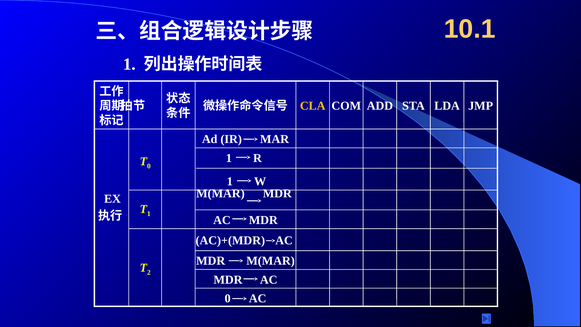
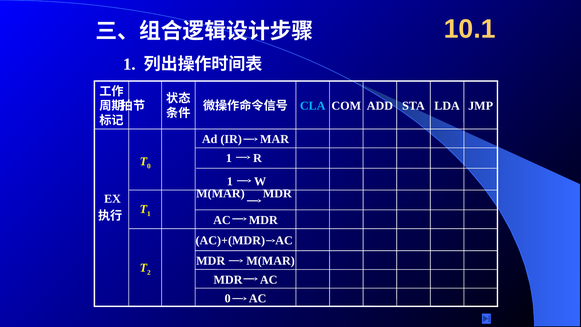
CLA colour: yellow -> light blue (313, 106)
